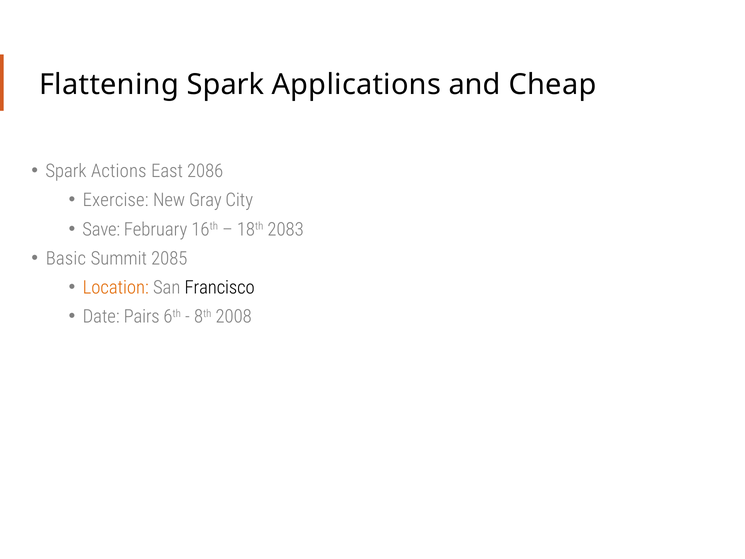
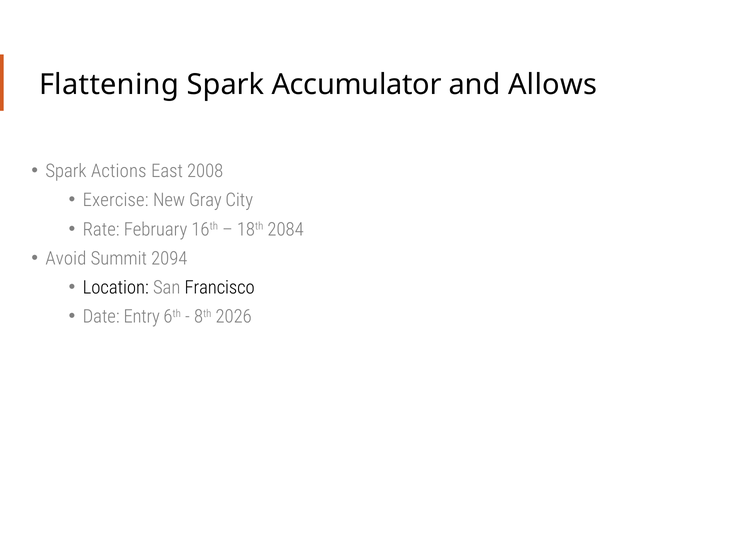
Applications: Applications -> Accumulator (357, 85)
Cheap: Cheap -> Allows (553, 85)
2086: 2086 -> 2008 (205, 171)
Save: Save -> Rate (101, 229)
2083: 2083 -> 2084 (286, 229)
Basic: Basic -> Avoid (66, 258)
2085: 2085 -> 2094 (169, 258)
Location colour: orange -> black (116, 287)
Pairs: Pairs -> Entry (142, 316)
2008: 2008 -> 2026 (234, 316)
